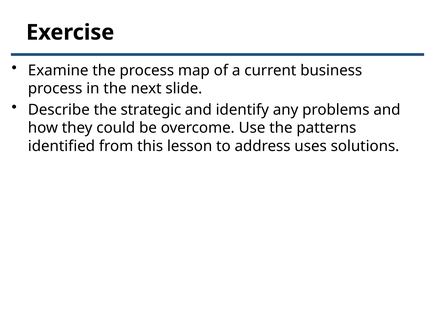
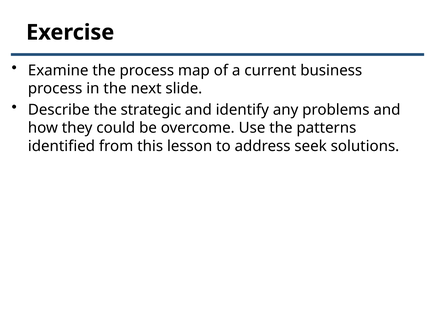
uses: uses -> seek (311, 146)
